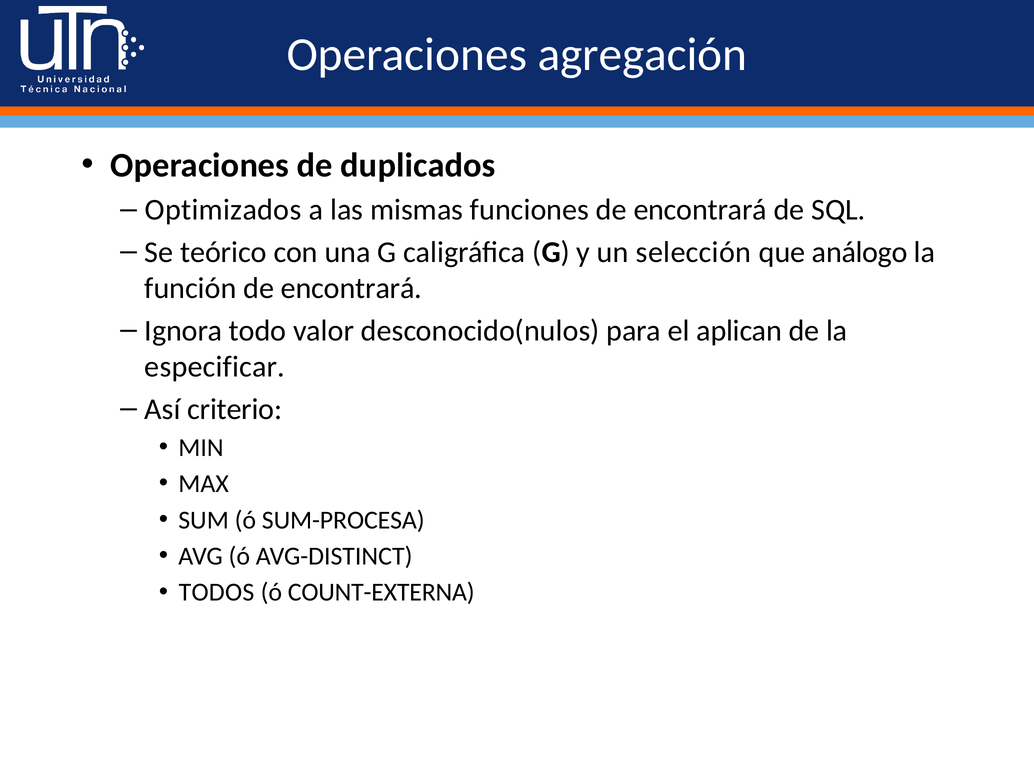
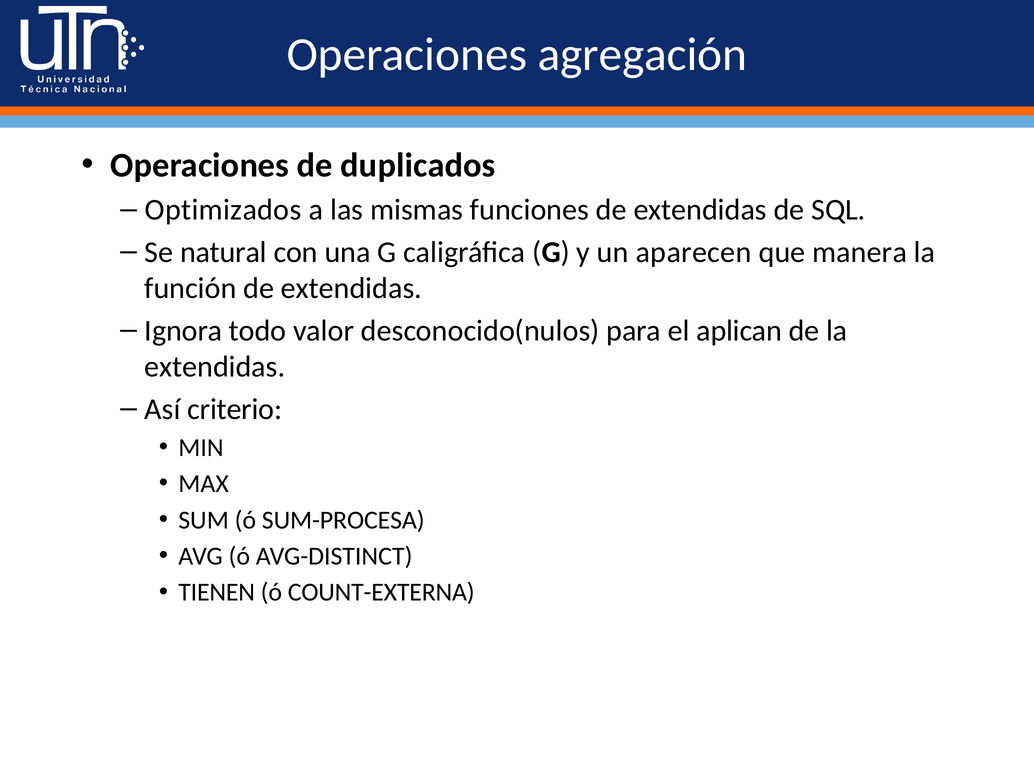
funciones de encontrará: encontrará -> extendidas (700, 210)
teórico: teórico -> natural (223, 252)
selección: selección -> aparecen (694, 252)
análogo: análogo -> manera (860, 252)
función de encontrará: encontrará -> extendidas (351, 288)
especificar: especificar -> extendidas (215, 367)
TODOS: TODOS -> TIENEN (217, 592)
